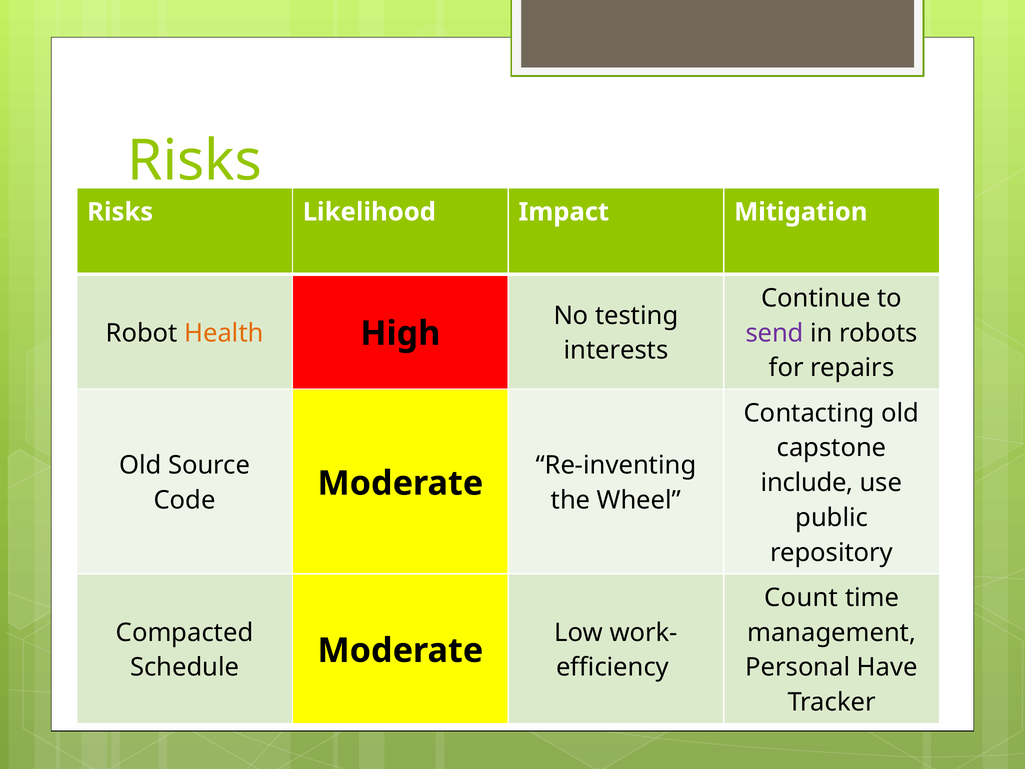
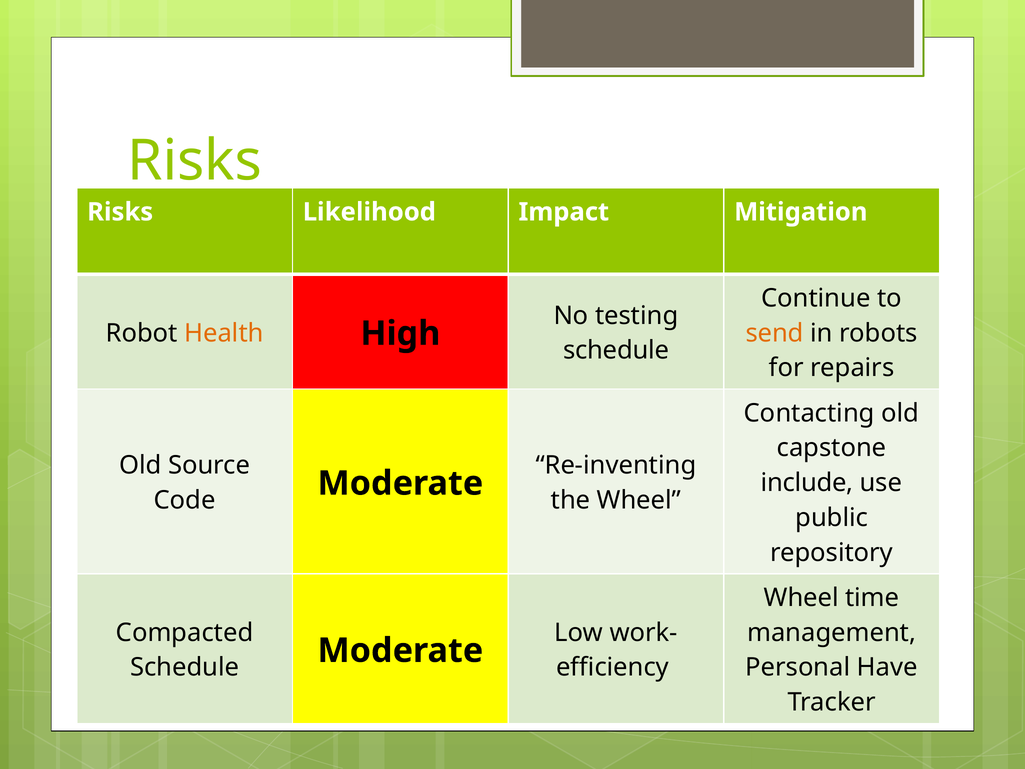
send colour: purple -> orange (775, 333)
interests: interests -> schedule (616, 350)
Count: Count -> Wheel (801, 598)
